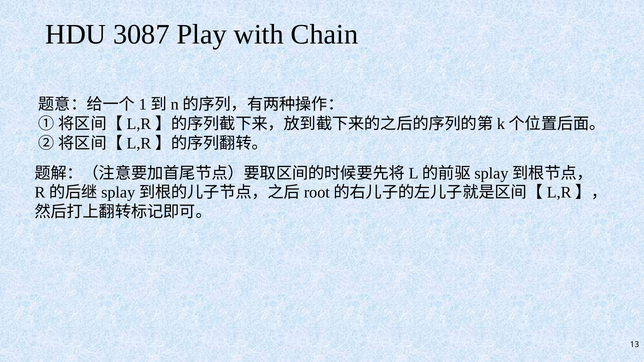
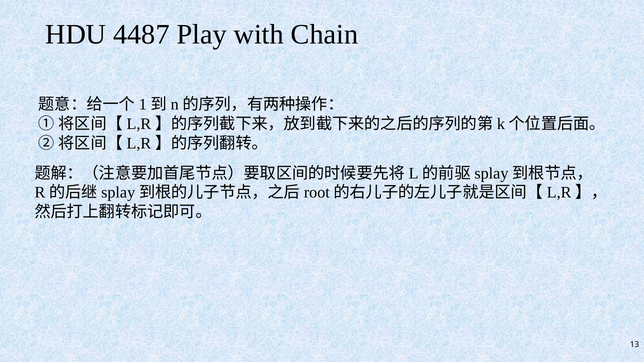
3087: 3087 -> 4487 (141, 34)
